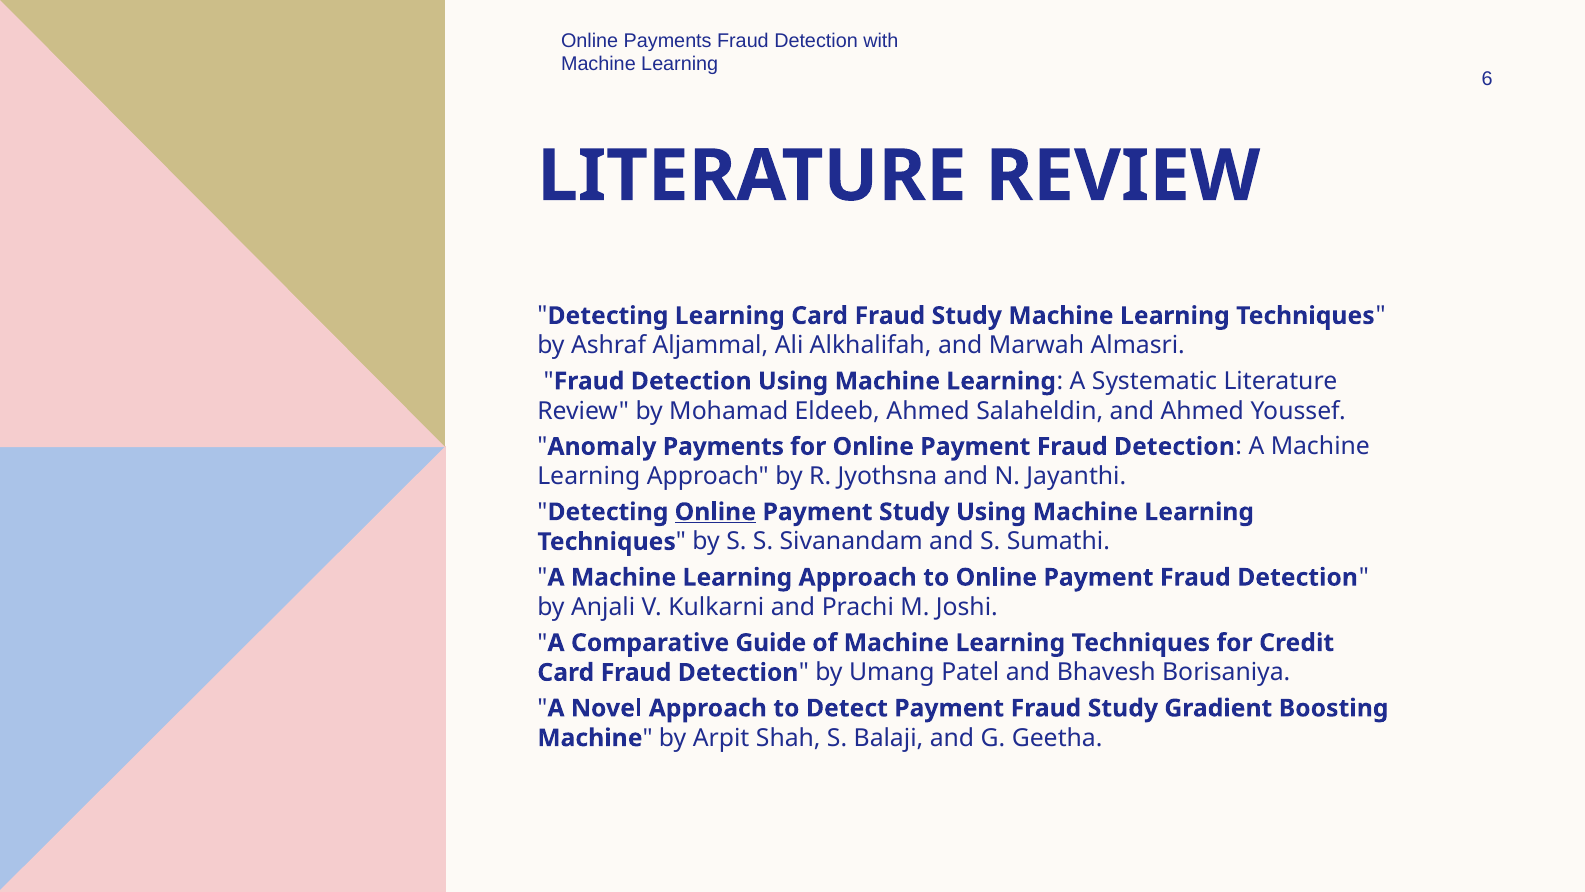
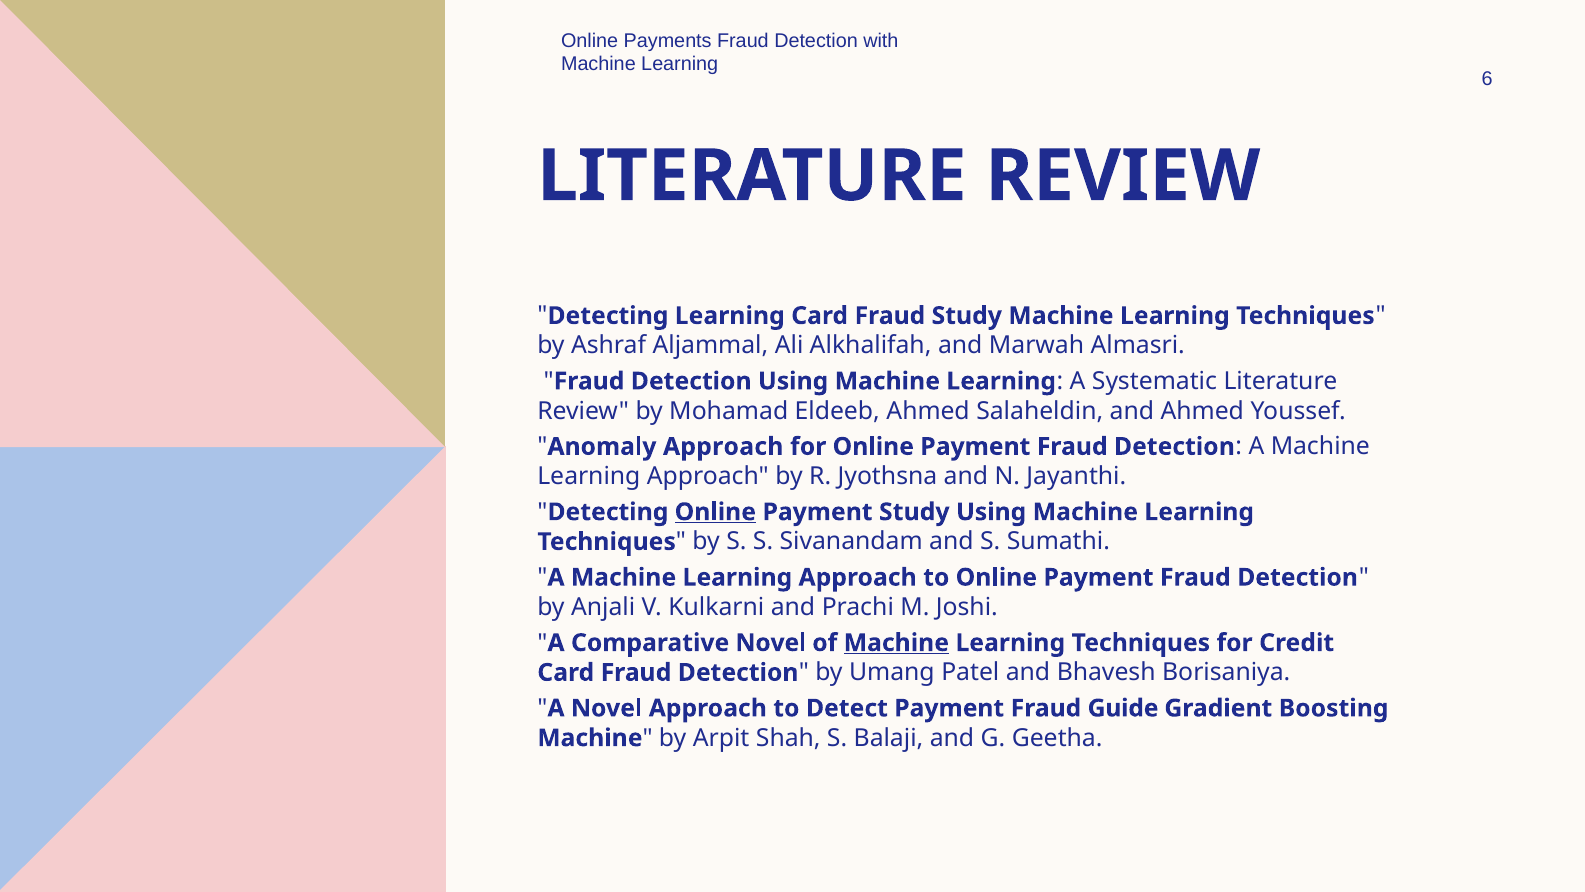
Anomaly Payments: Payments -> Approach (723, 446)
Comparative Guide: Guide -> Novel (771, 643)
Machine underline: none -> present (896, 643)
Payment Fraud Study: Study -> Guide (1123, 708)
